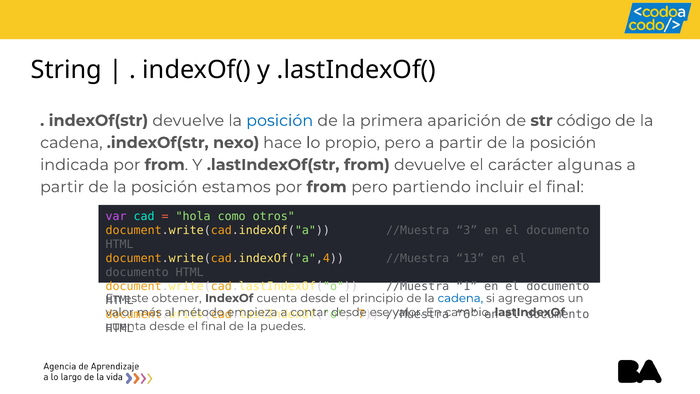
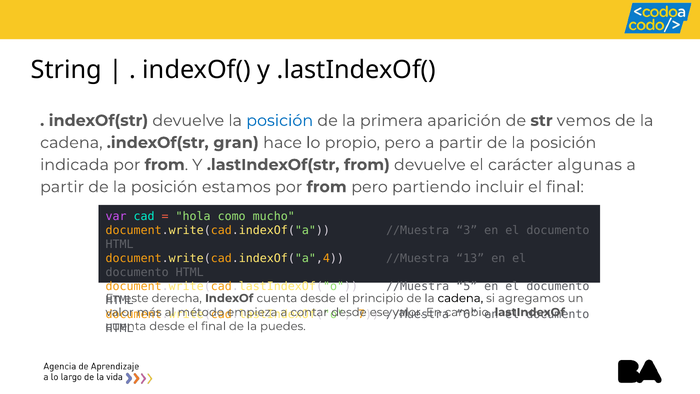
código: código -> vemos (584, 121)
nexo: nexo -> gran (236, 143)
otros: otros -> mucho (274, 216)
1: 1 -> 5 (467, 286)
obtener: obtener -> derecha (177, 298)
cadena colour: blue -> black (460, 298)
